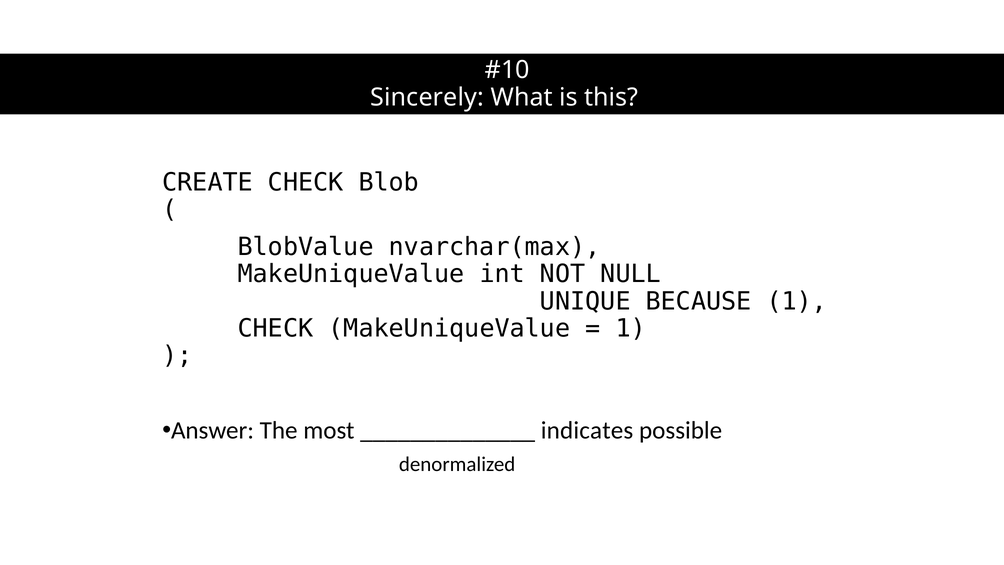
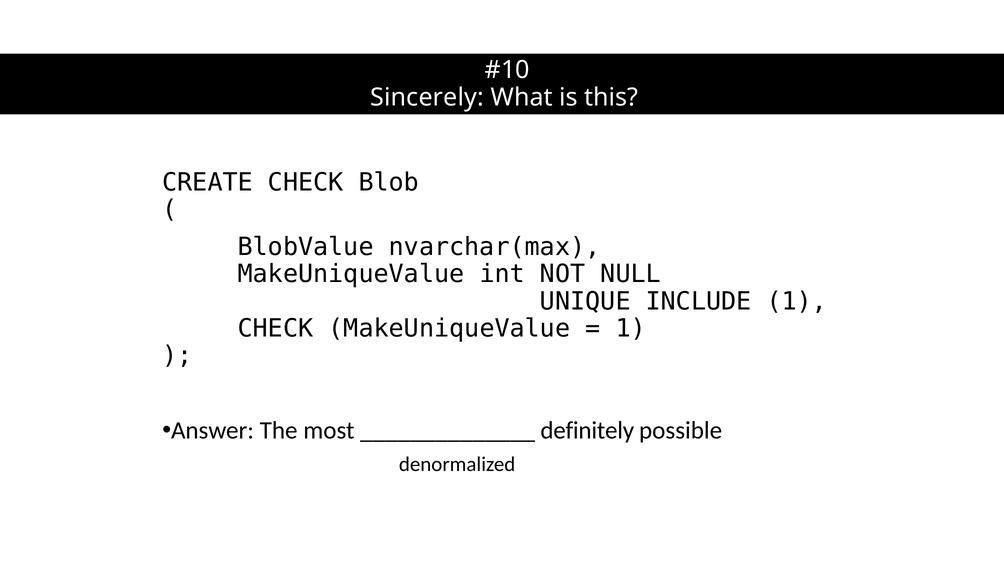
BECAUSE: BECAUSE -> INCLUDE (699, 301)
indicates: indicates -> definitely (587, 430)
